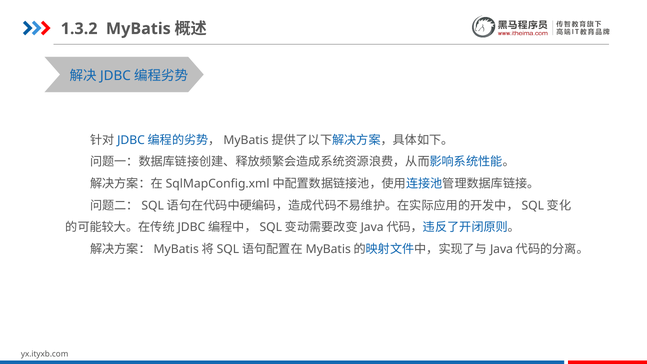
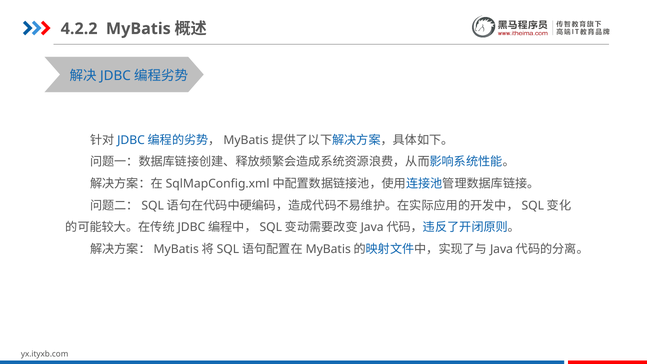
1.3.2: 1.3.2 -> 4.2.2 (79, 29)
